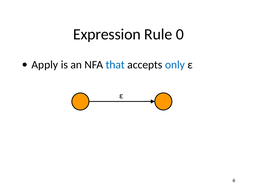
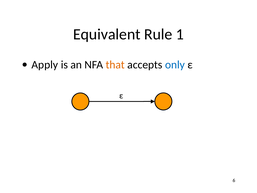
Expression: Expression -> Equivalent (107, 34)
0: 0 -> 1 (180, 34)
that colour: blue -> orange (115, 65)
